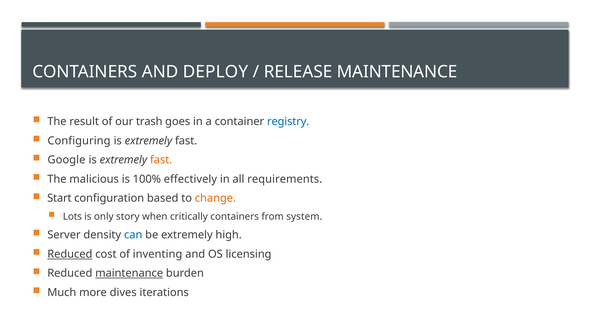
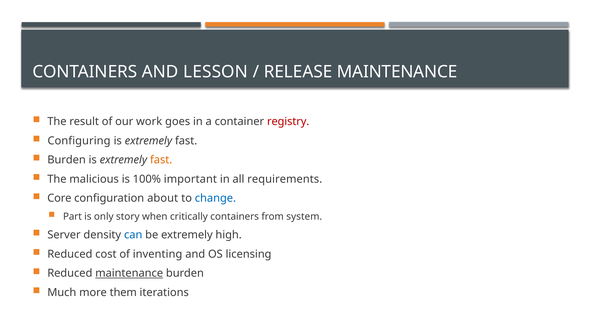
DEPLOY: DEPLOY -> LESSON (216, 72)
trash: trash -> work (149, 122)
registry colour: blue -> red (288, 122)
Google: Google -> Burden (67, 160)
effectively: effectively -> important (190, 179)
Start: Start -> Core (59, 198)
based: based -> about (163, 198)
change colour: orange -> blue (215, 198)
Lots: Lots -> Part (72, 216)
Reduced underline: present -> none (70, 254)
dives: dives -> them (123, 292)
